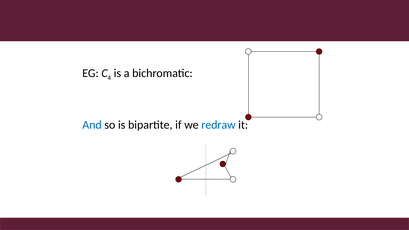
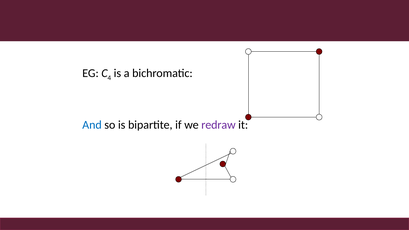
redraw colour: blue -> purple (218, 125)
